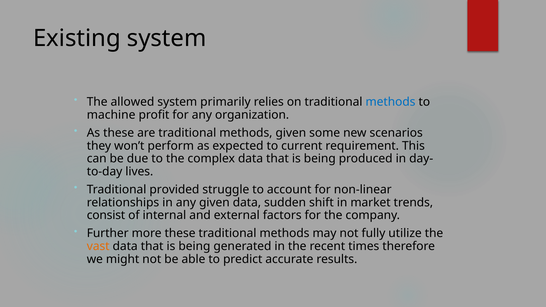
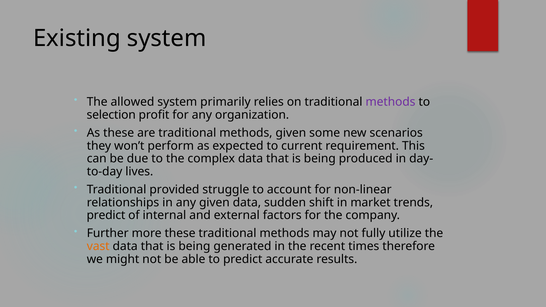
methods colour: blue -> purple (391, 102)
machine: machine -> selection (111, 115)
consist: consist -> predict (106, 215)
